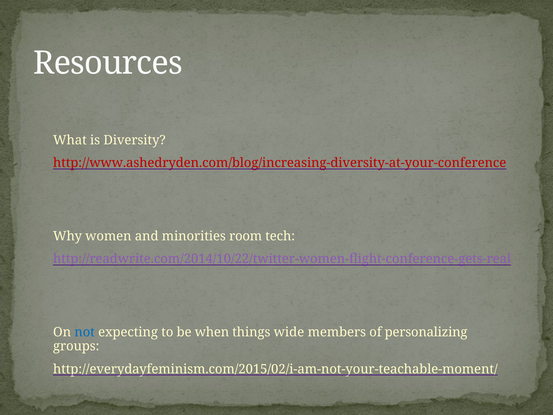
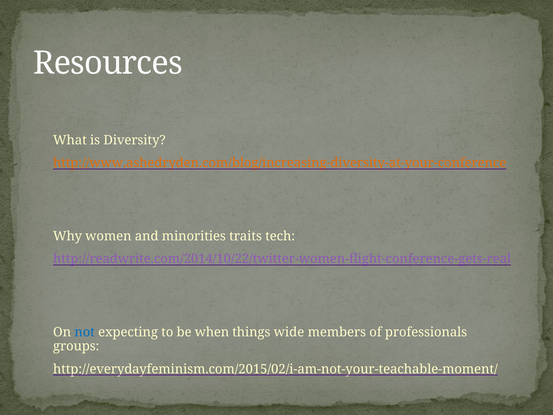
http://www.ashedryden.com/blog/increasing-diversity-at-your-conference colour: red -> orange (280, 163)
room: room -> traits (246, 236)
personalizing: personalizing -> professionals (426, 332)
